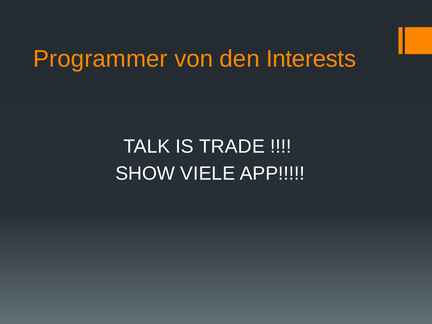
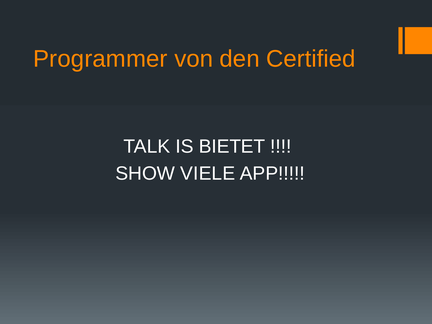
Interests: Interests -> Certified (311, 59)
TRADE: TRADE -> BIETET (232, 146)
